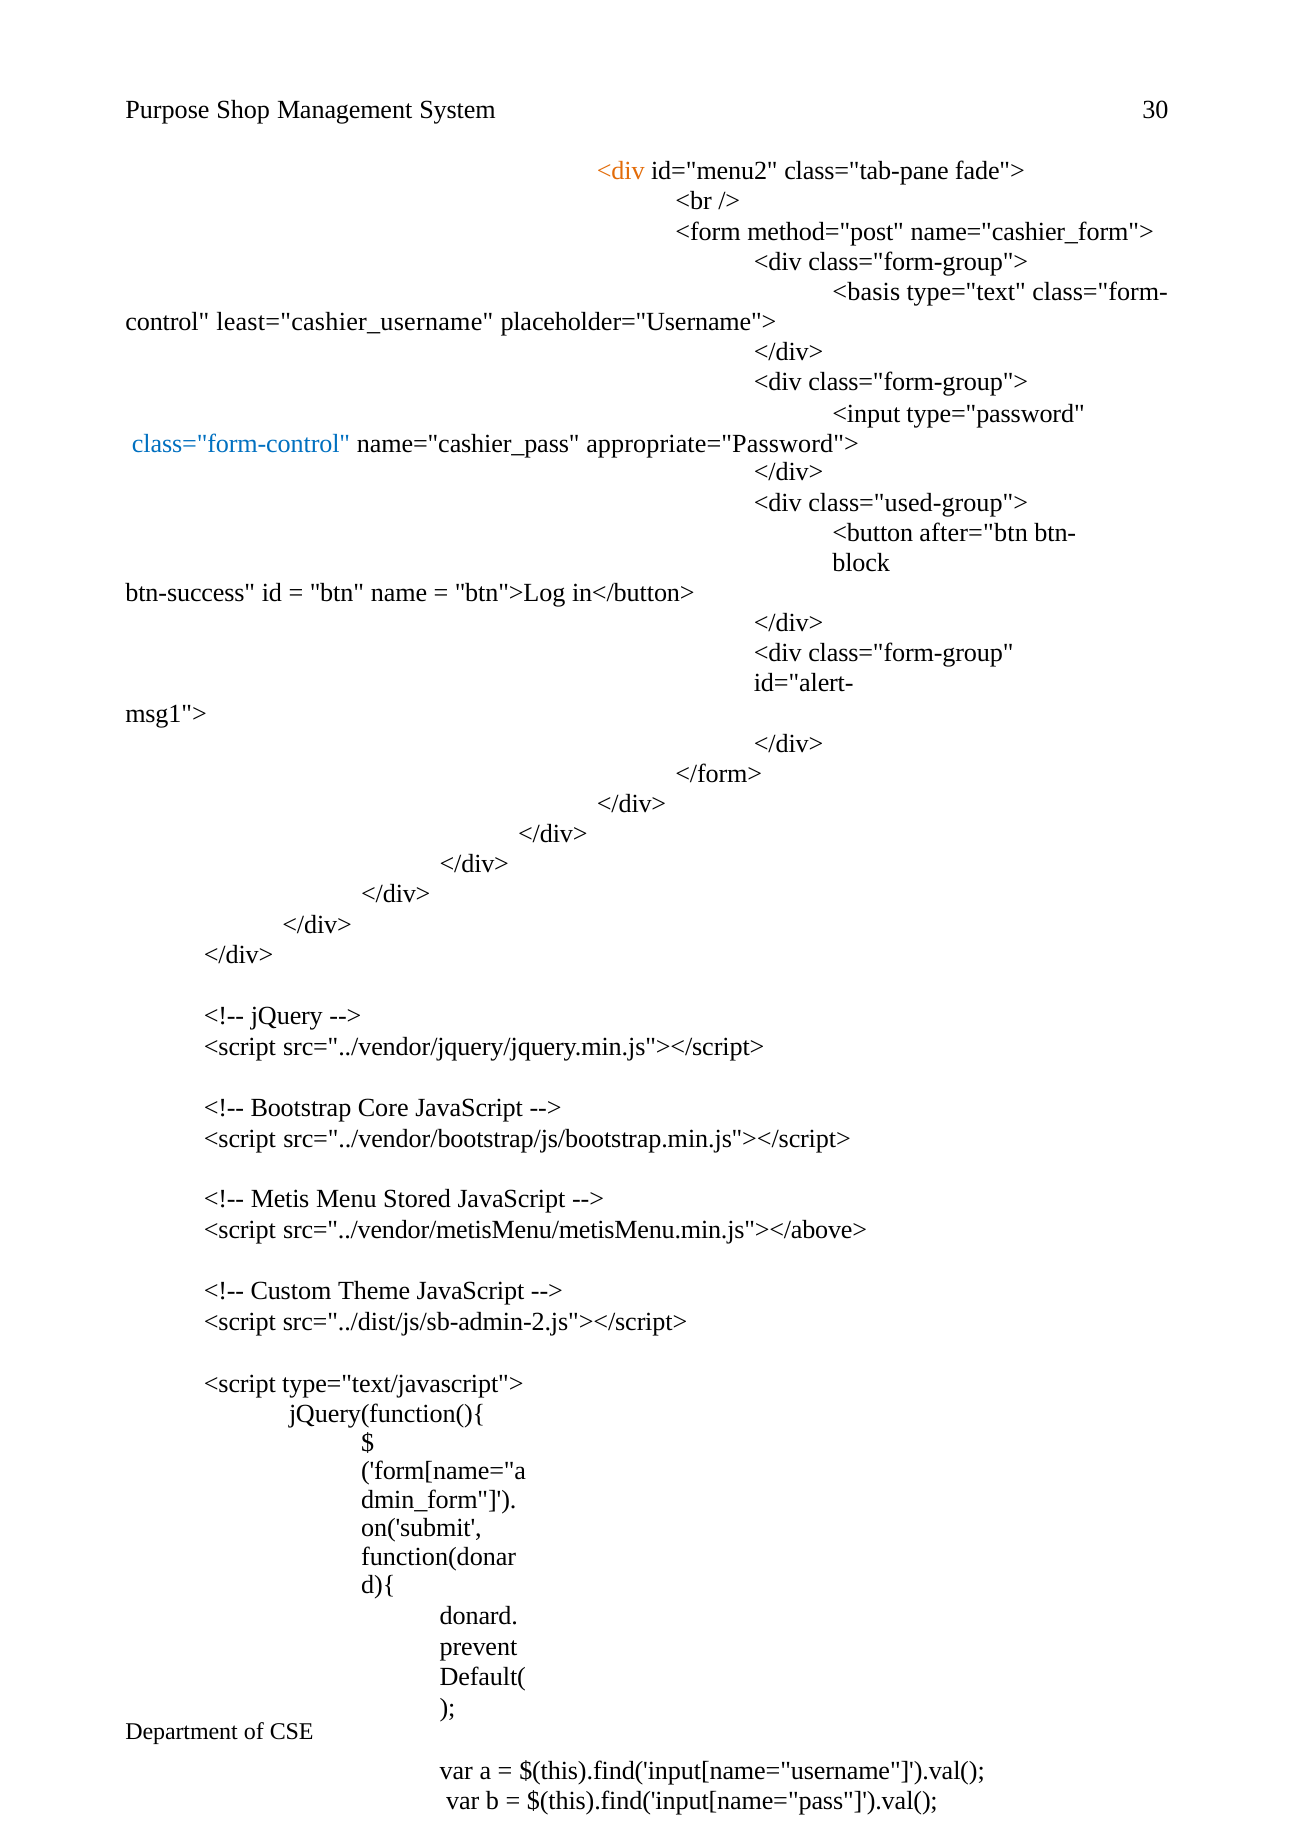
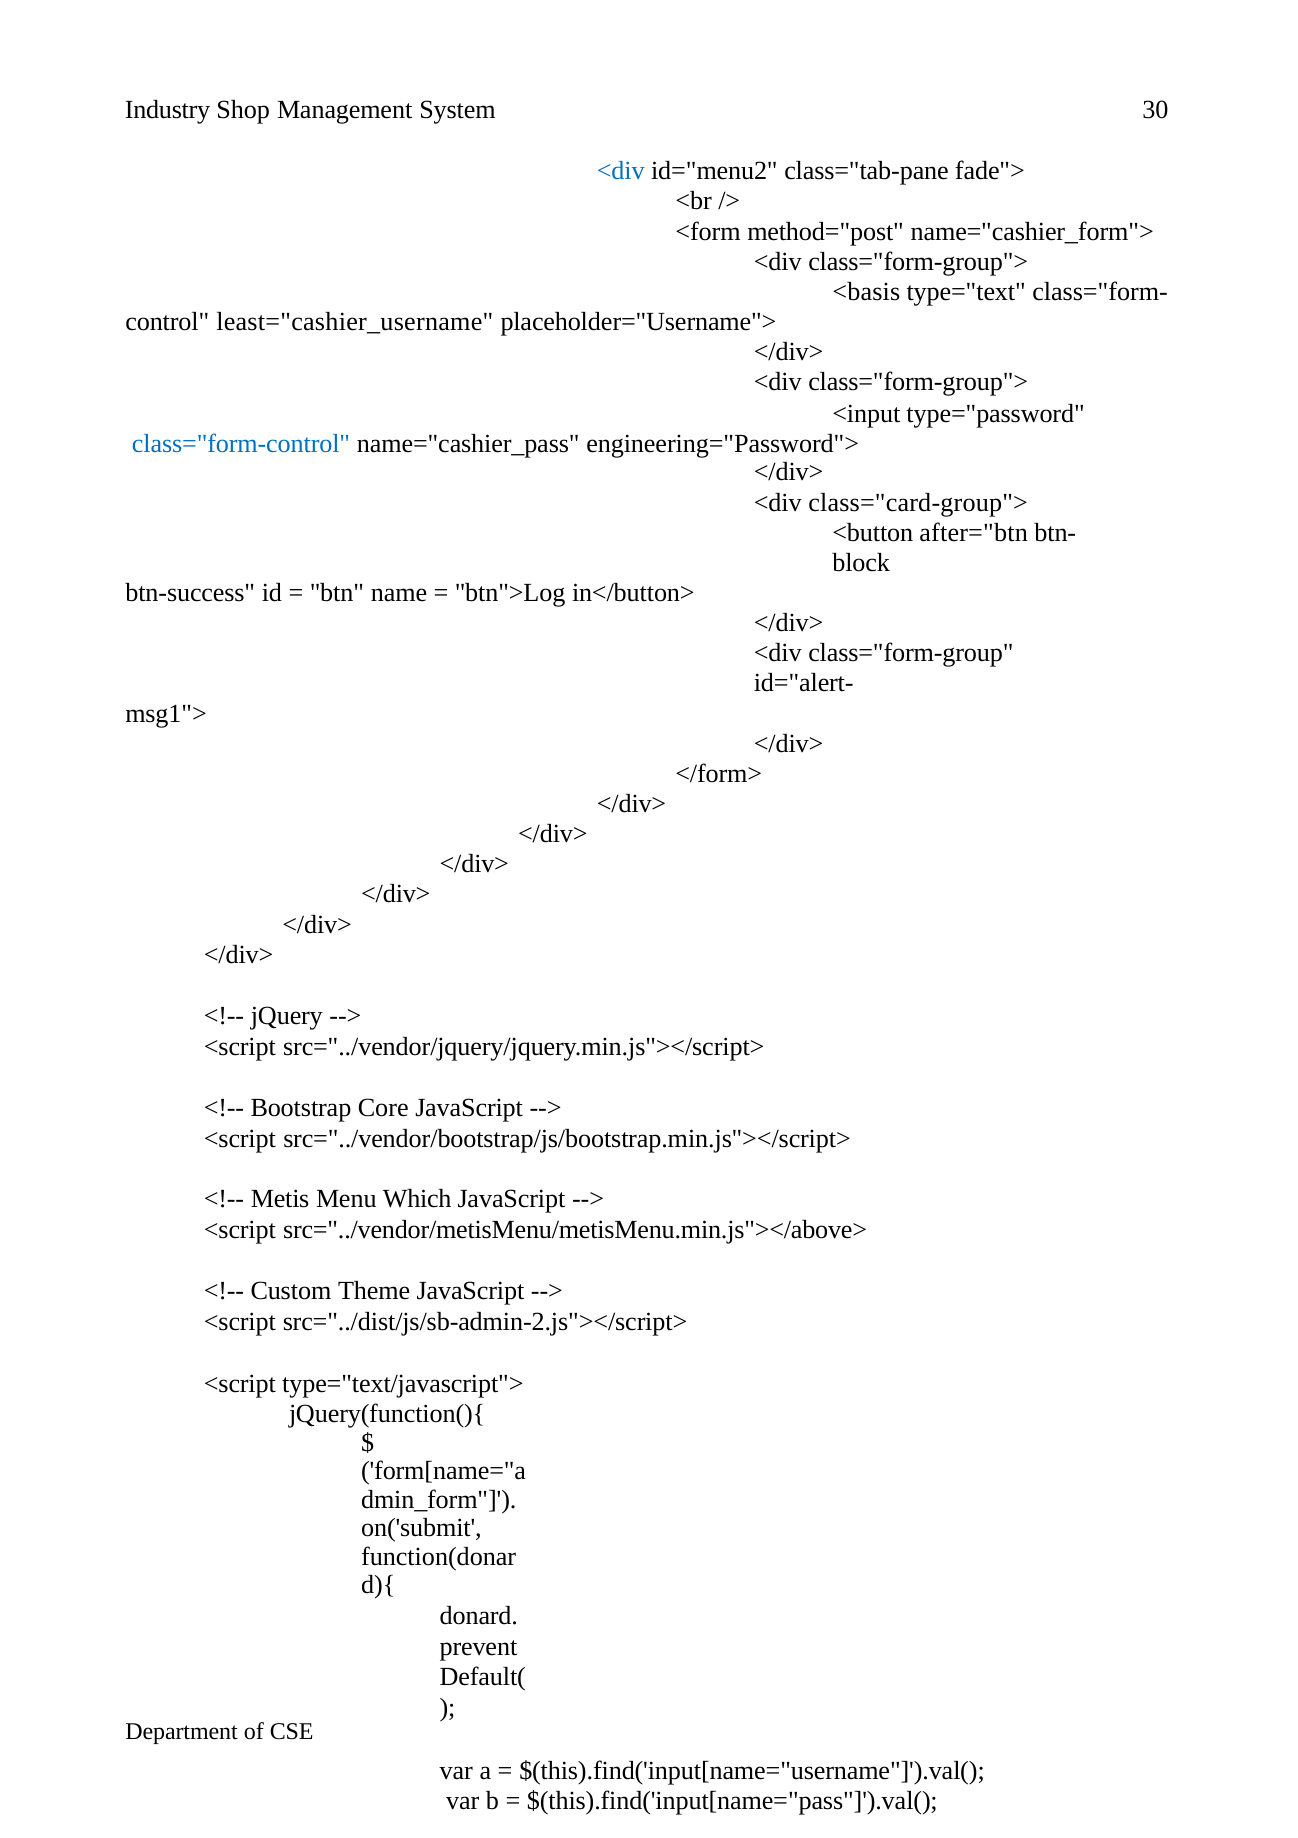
Purpose: Purpose -> Industry (168, 110)
<div colour: orange -> blue (621, 171)
appropriate="Password">: appropriate="Password"> -> engineering="Password"> (723, 444)
class="used-group">: class="used-group"> -> class="card-group"> (918, 502)
Stored: Stored -> Which (417, 1199)
